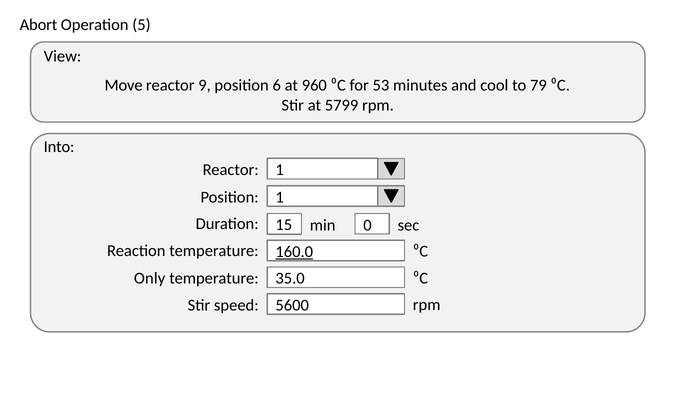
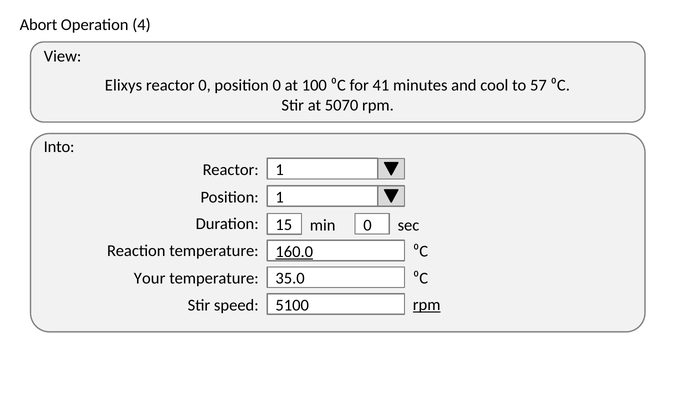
5: 5 -> 4 (141, 25)
Move: Move -> Elixys (123, 86)
reactor 9: 9 -> 0 (205, 86)
position 6: 6 -> 0 (277, 86)
960: 960 -> 100 (314, 86)
53: 53 -> 41 (381, 86)
79: 79 -> 57 (538, 86)
5799: 5799 -> 5070 (342, 105)
Only: Only -> Your (150, 278)
rpm underline: none -> present (427, 305)
5600: 5600 -> 5100 (292, 305)
